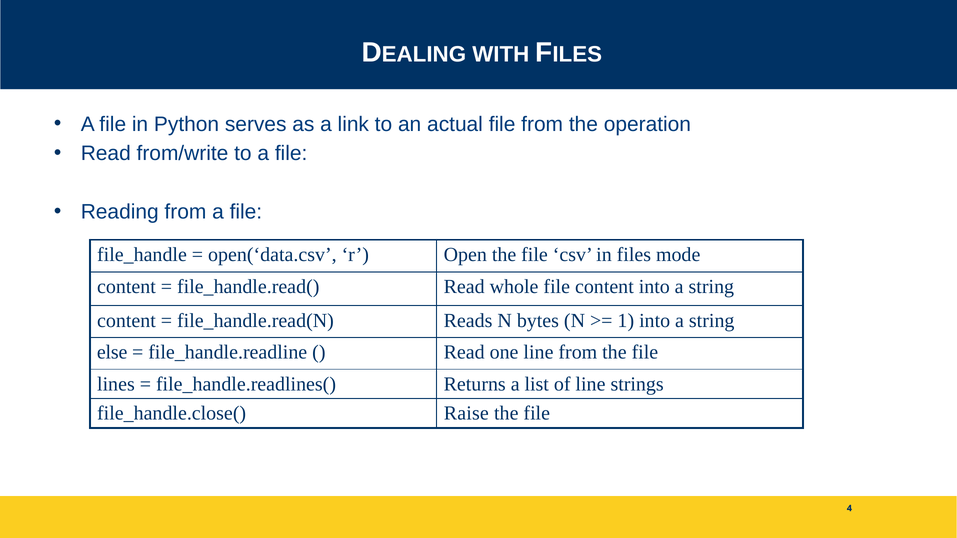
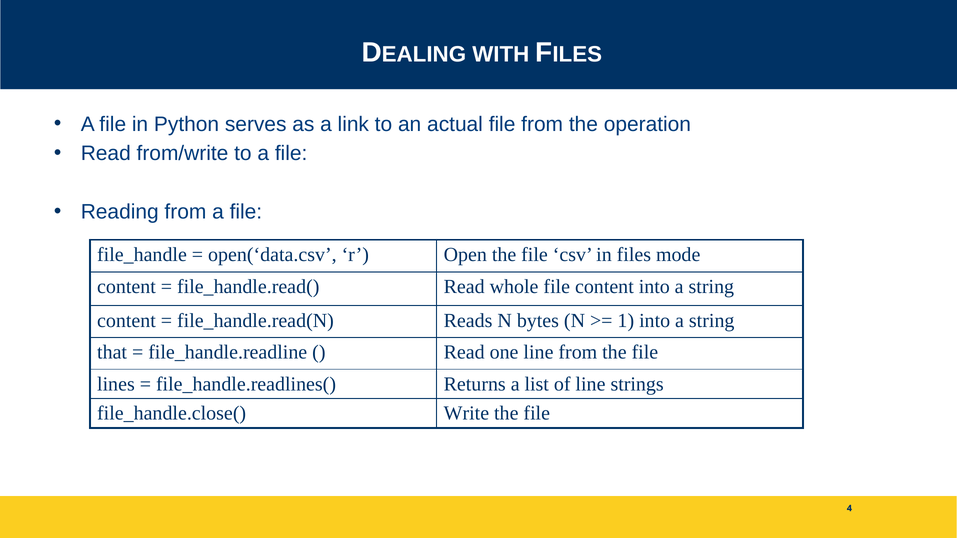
else: else -> that (112, 352)
Raise: Raise -> Write (466, 414)
